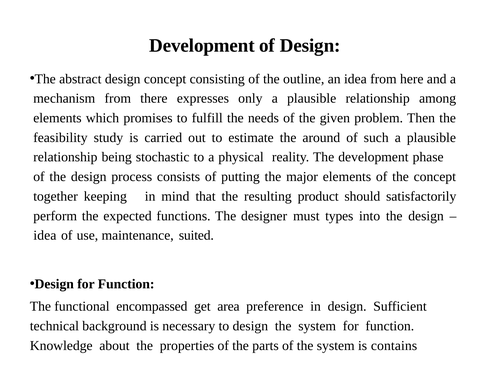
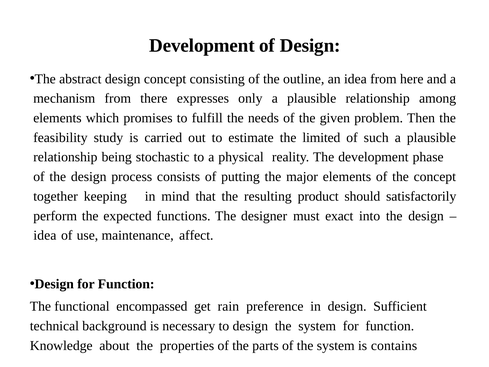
around: around -> limited (321, 137)
types: types -> exact (339, 216)
suited: suited -> affect (196, 235)
area: area -> rain (228, 306)
